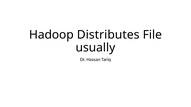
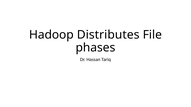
usually: usually -> phases (95, 48)
